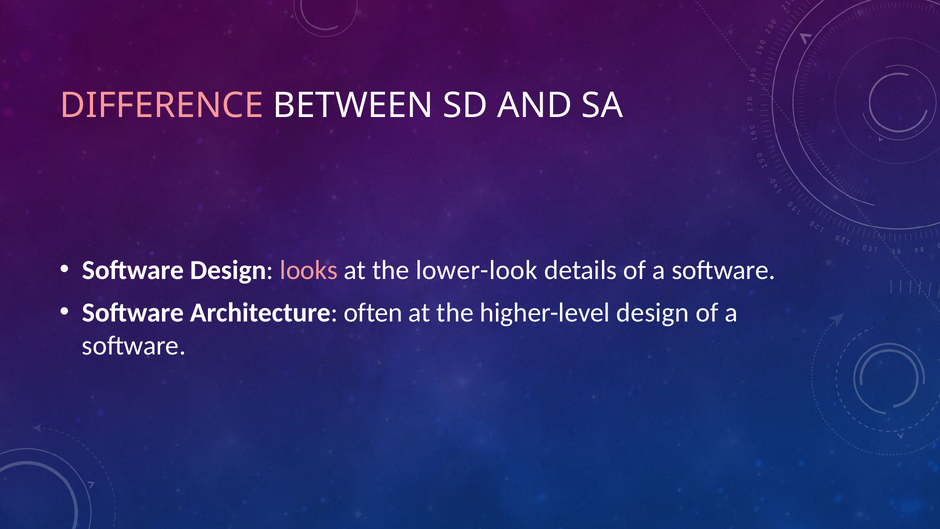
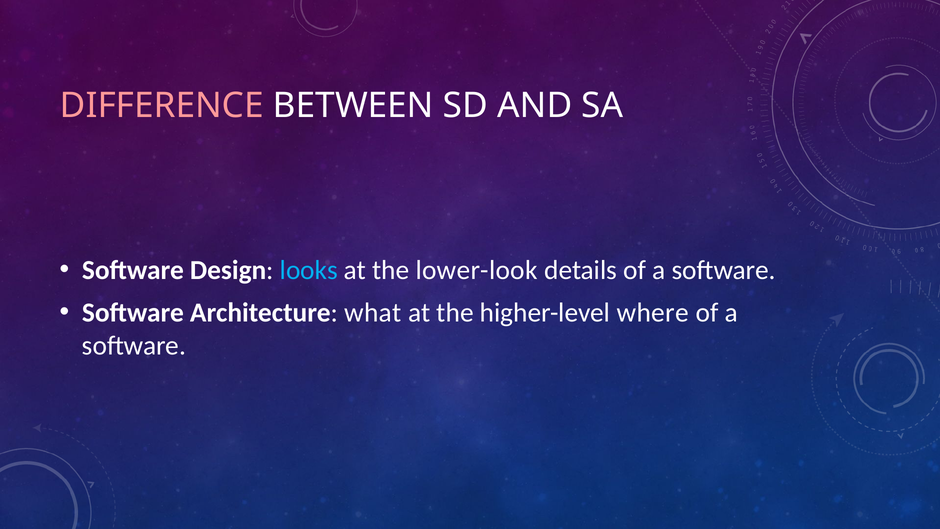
looks colour: pink -> light blue (309, 270)
often: often -> what (373, 313)
higher-level design: design -> where (653, 313)
